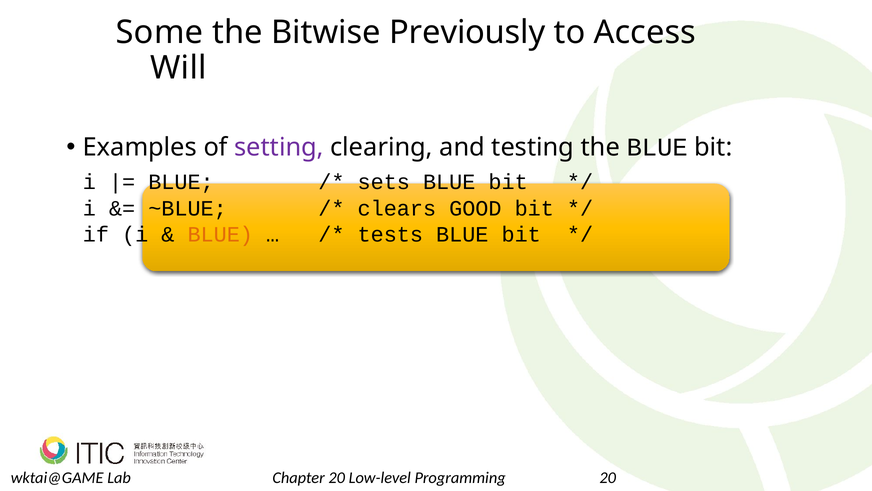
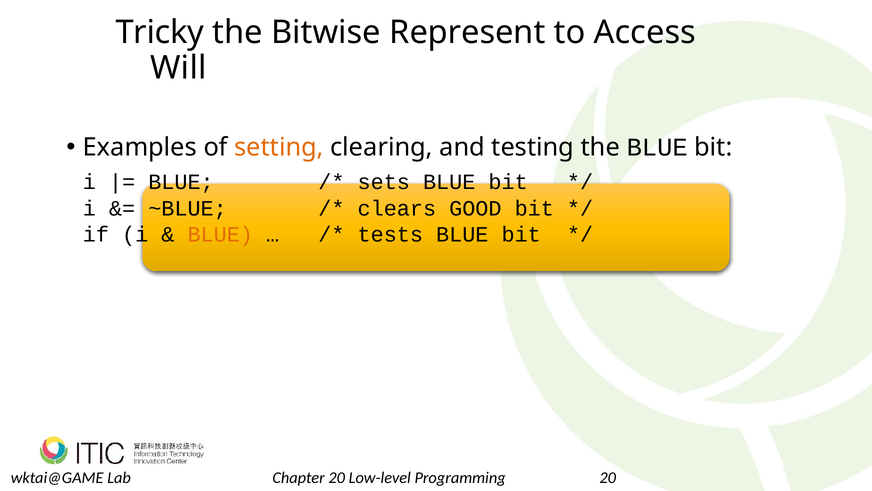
Some: Some -> Tricky (160, 33)
Previously: Previously -> Represent (467, 33)
setting colour: purple -> orange (279, 147)
